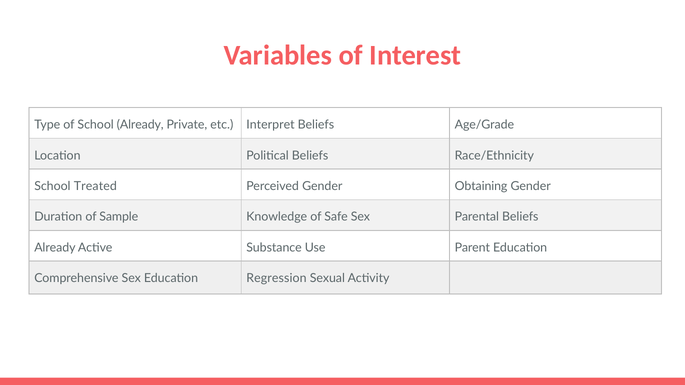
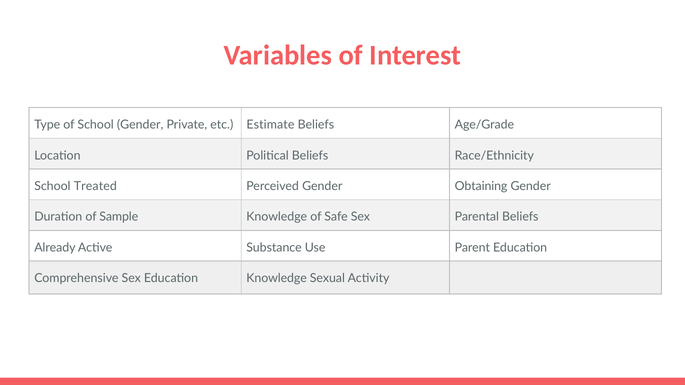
School Already: Already -> Gender (140, 125)
Interpret: Interpret -> Estimate (270, 125)
Education Regression: Regression -> Knowledge (277, 278)
